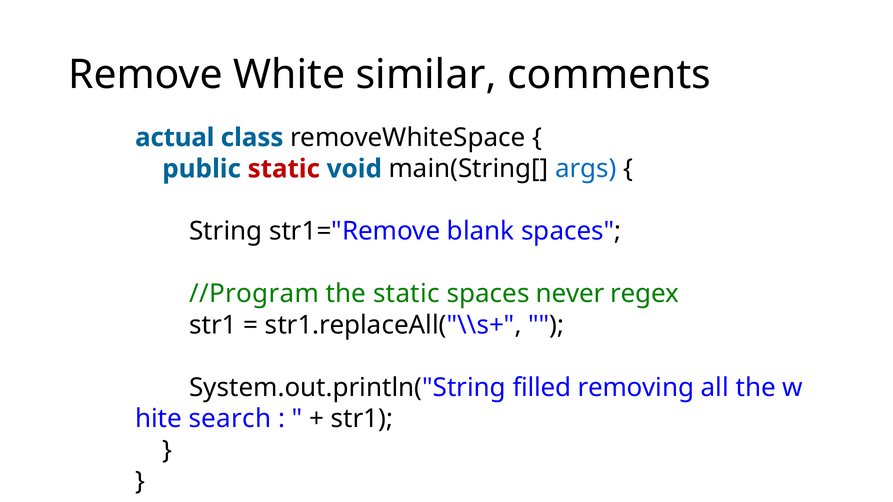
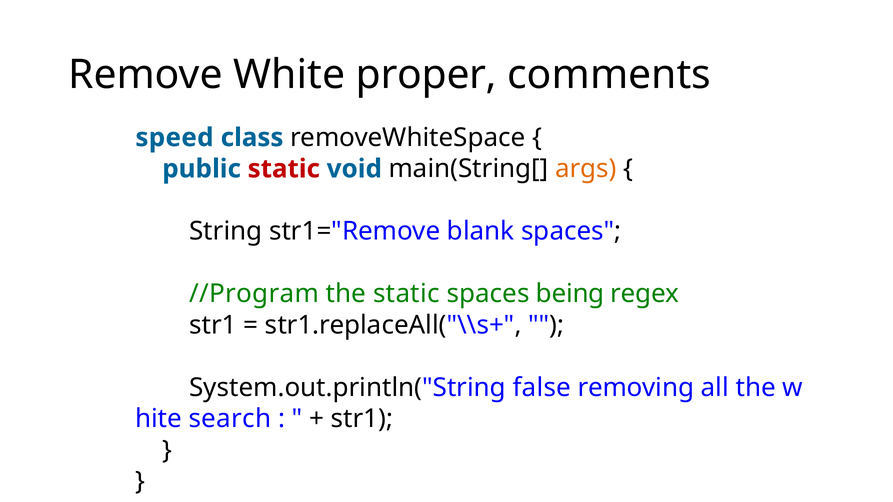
similar: similar -> proper (426, 75)
actual: actual -> speed (174, 138)
args colour: blue -> orange (586, 169)
never: never -> being (570, 294)
filled: filled -> false (542, 388)
